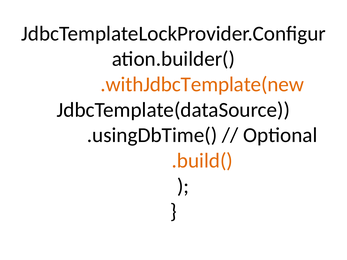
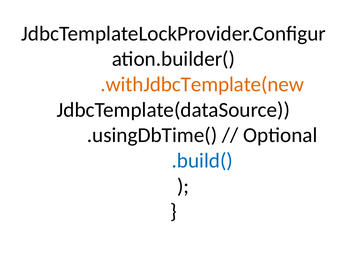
.build( colour: orange -> blue (202, 161)
